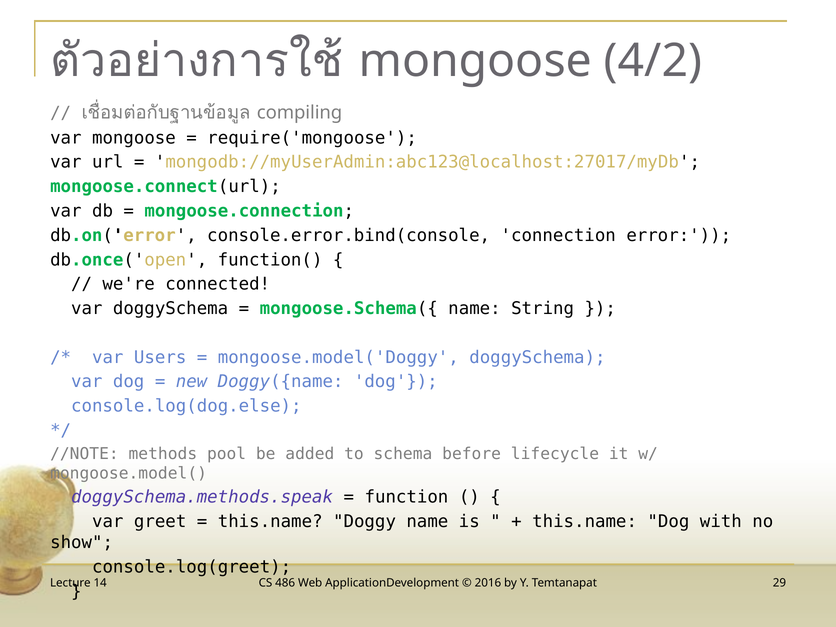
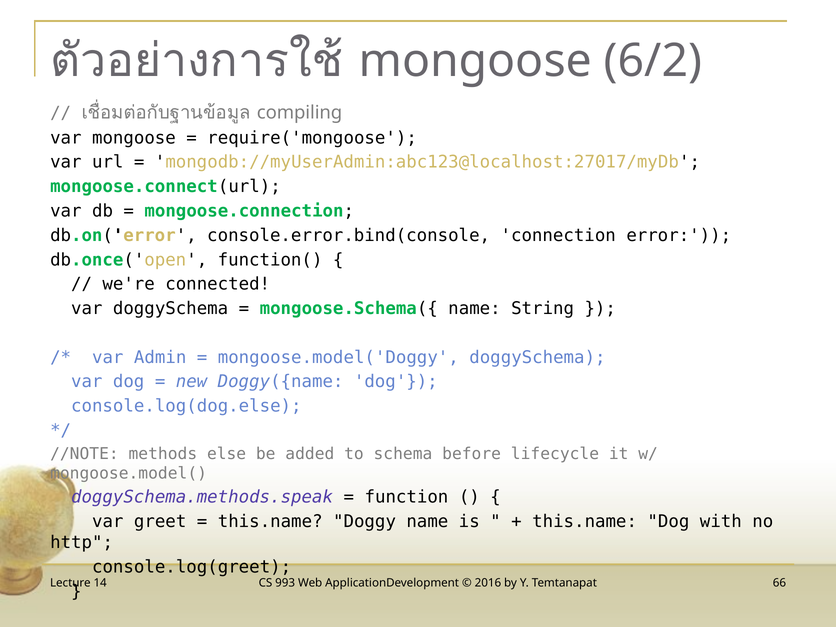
4/2: 4/2 -> 6/2 (653, 61)
Users: Users -> Admin (160, 357)
pool: pool -> else (227, 454)
show: show -> http (82, 542)
486: 486 -> 993 (285, 583)
29: 29 -> 66 (779, 583)
